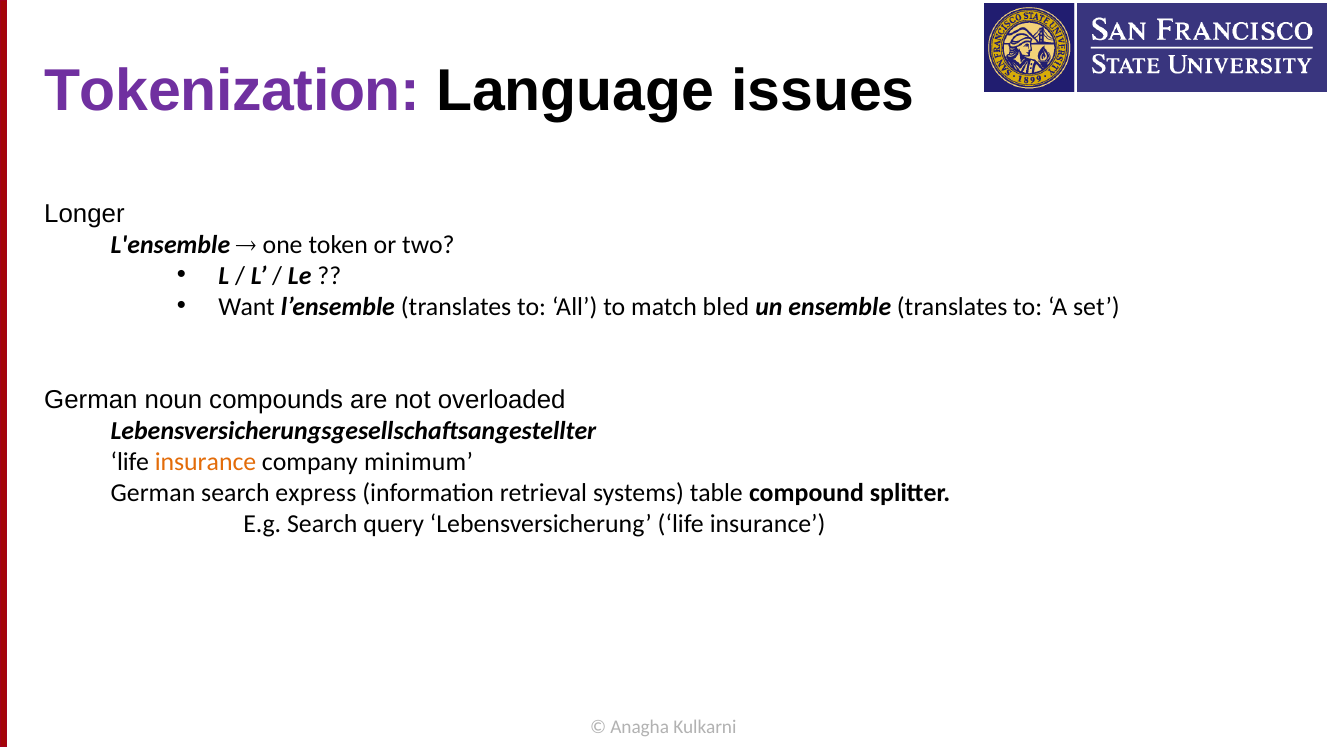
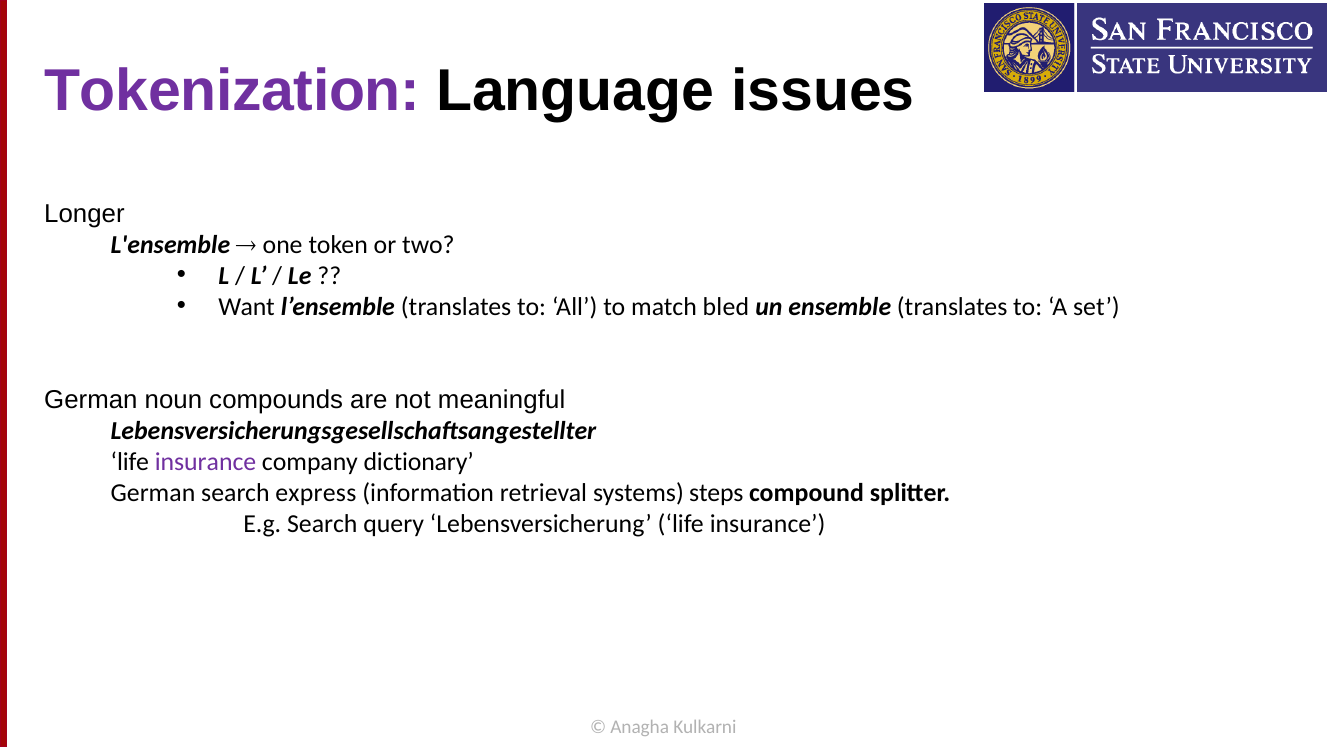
overloaded: overloaded -> meaningful (502, 399)
insurance colour: orange -> purple (205, 461)
minimum: minimum -> dictionary (419, 461)
table: table -> steps (716, 492)
